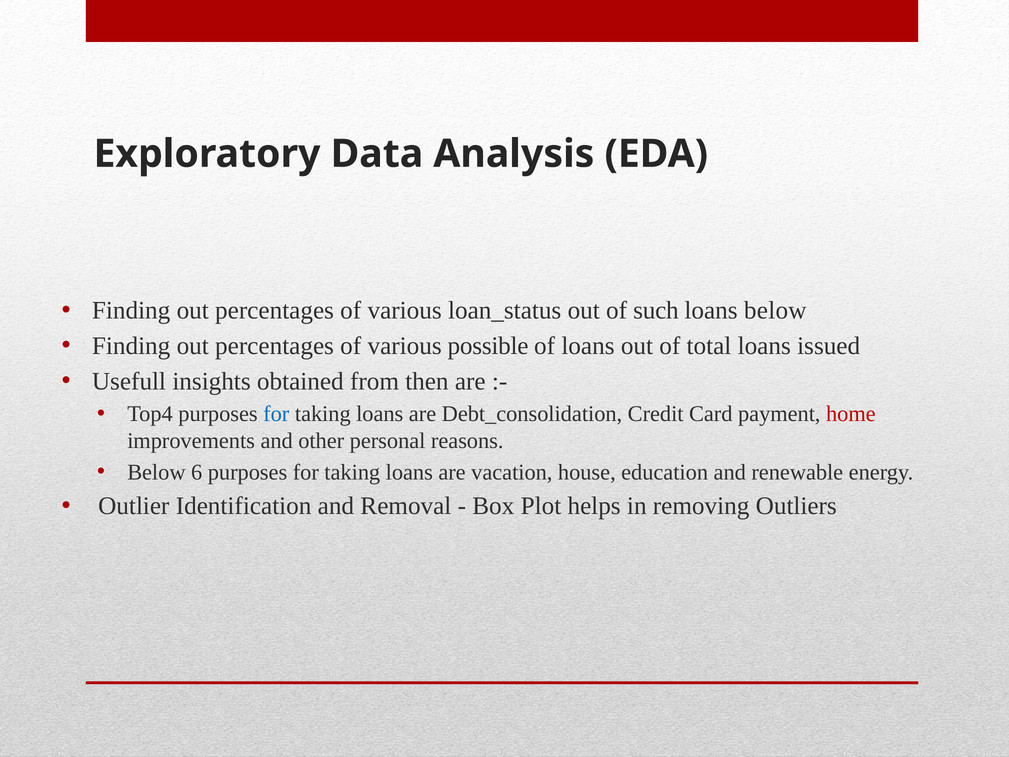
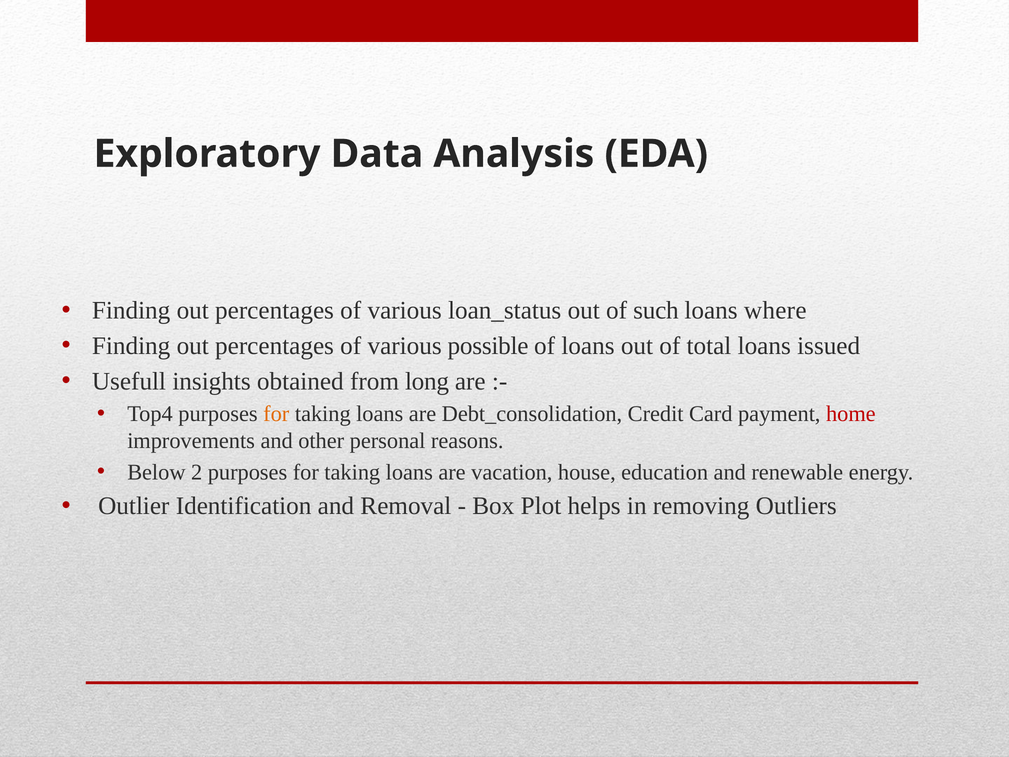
loans below: below -> where (775, 310)
then: then -> long (427, 381)
for colour: blue -> orange (276, 414)
6: 6 -> 2 (197, 472)
